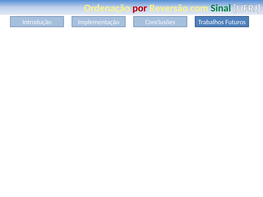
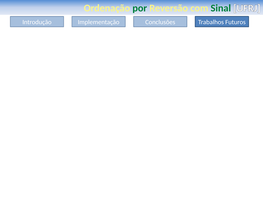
por colour: red -> green (140, 8)
